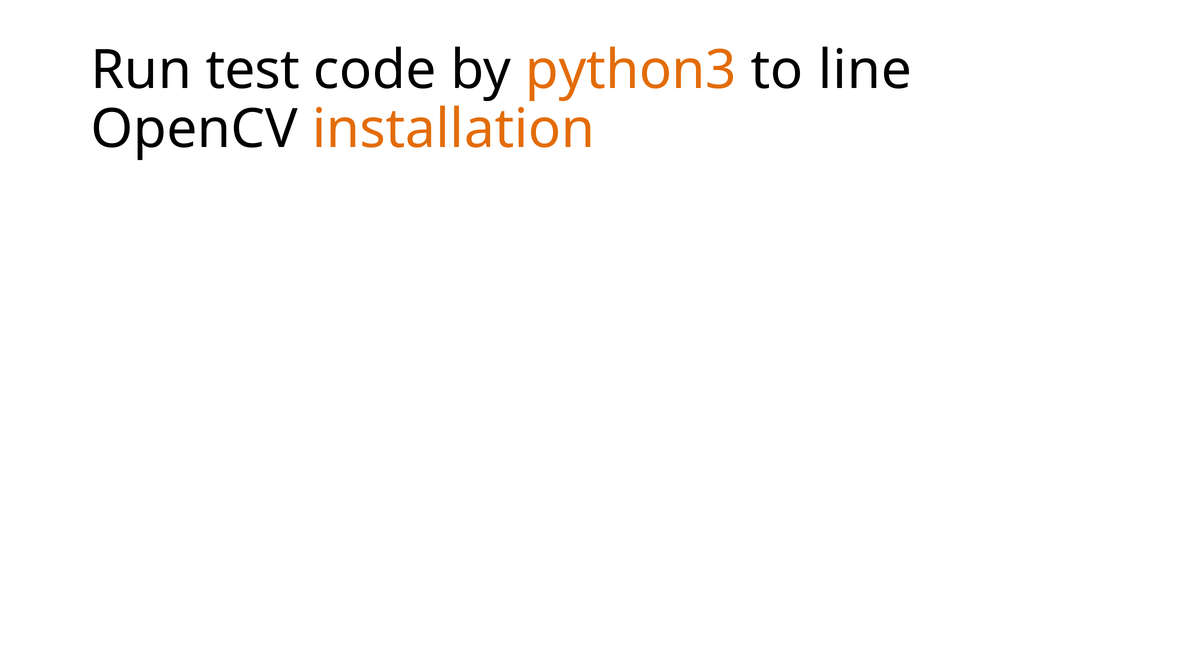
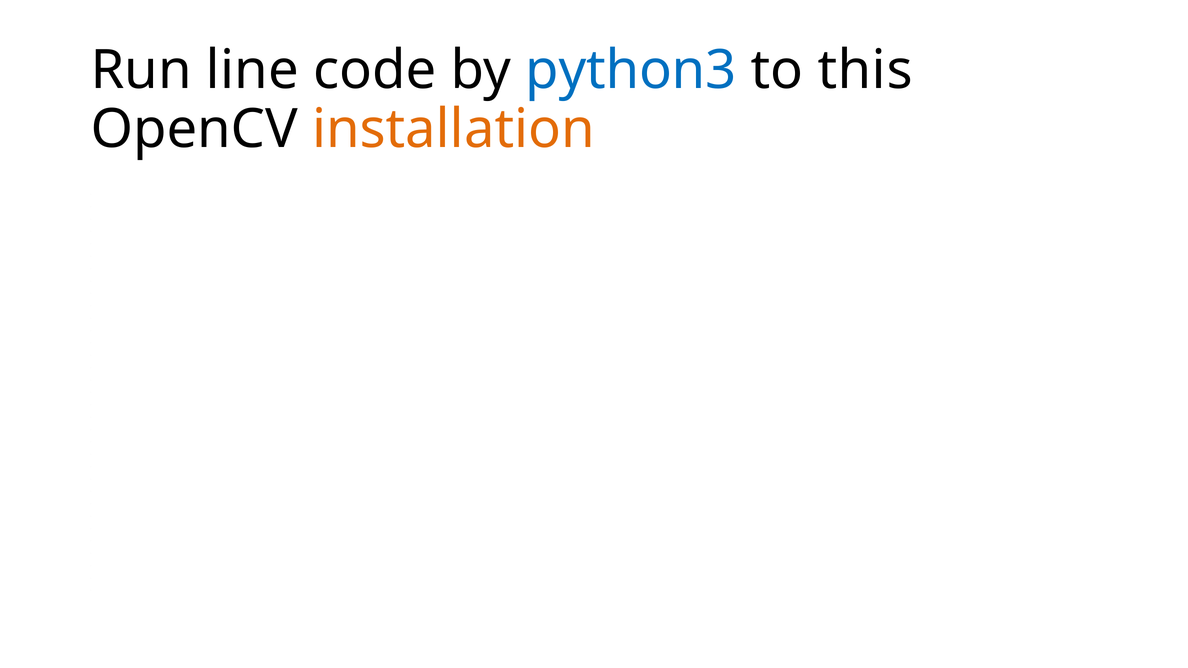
test: test -> line (252, 70)
python3 colour: orange -> blue (631, 70)
line: line -> this (865, 70)
